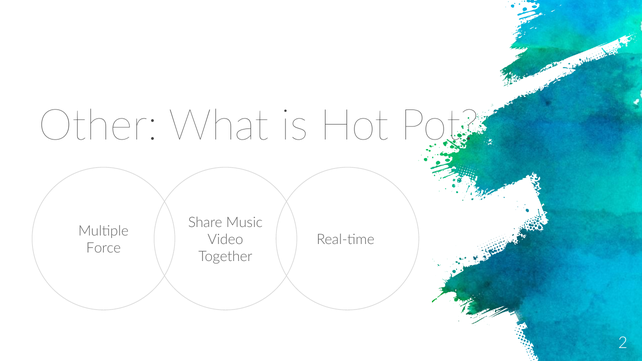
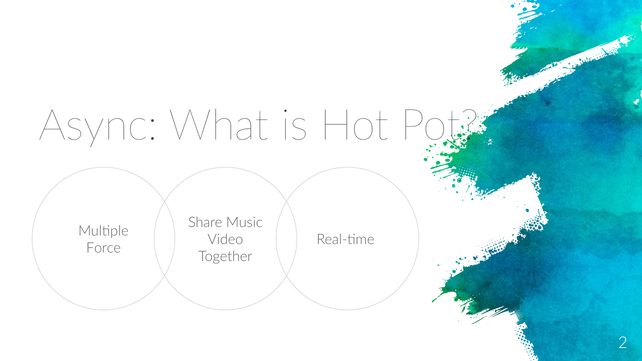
Other: Other -> Async (98, 126)
